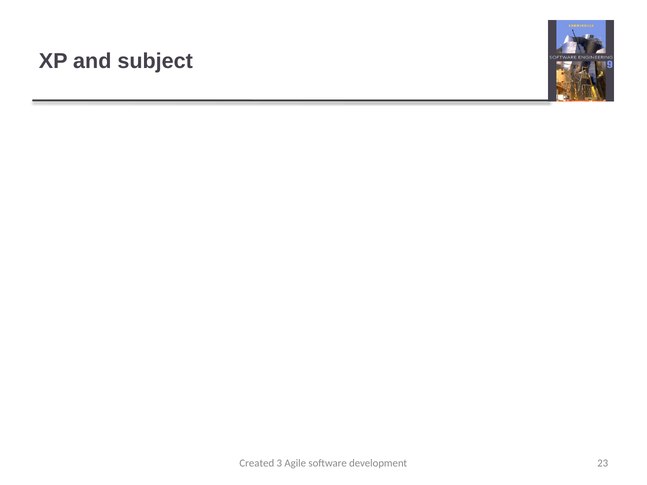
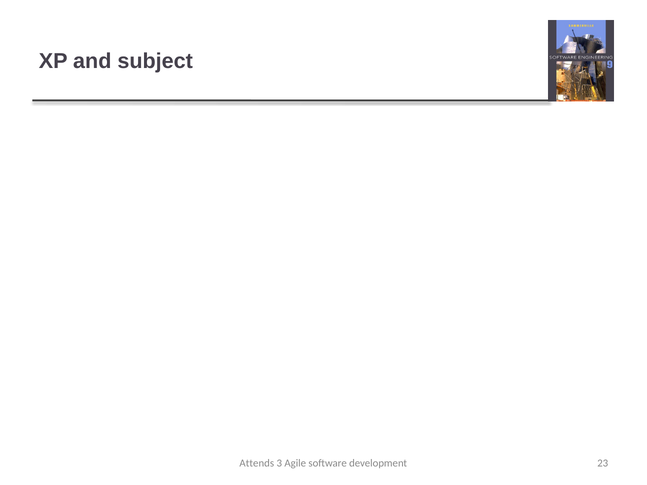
Created: Created -> Attends (257, 463)
